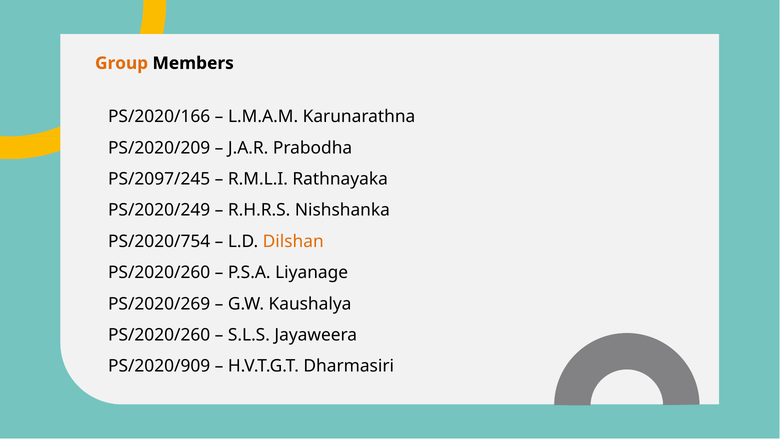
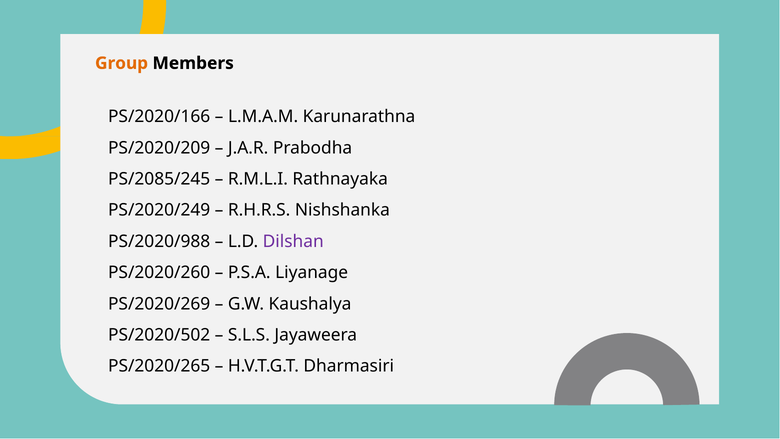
PS/2097/245: PS/2097/245 -> PS/2085/245 (159, 179)
PS/2020/754: PS/2020/754 -> PS/2020/988 (159, 241)
Dilshan colour: orange -> purple (293, 241)
PS/2020/260: PS/2020/260 -> PS/2020/502 (159, 335)
PS/2020/909: PS/2020/909 -> PS/2020/265 (159, 366)
